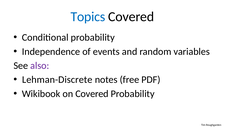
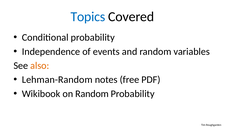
also colour: purple -> orange (40, 65)
Lehman-Discrete: Lehman-Discrete -> Lehman-Random (57, 79)
on Covered: Covered -> Random (92, 93)
